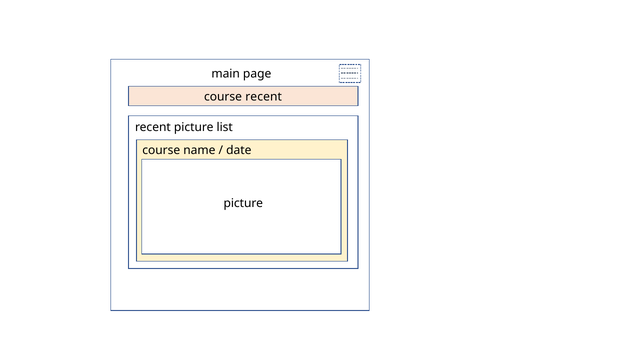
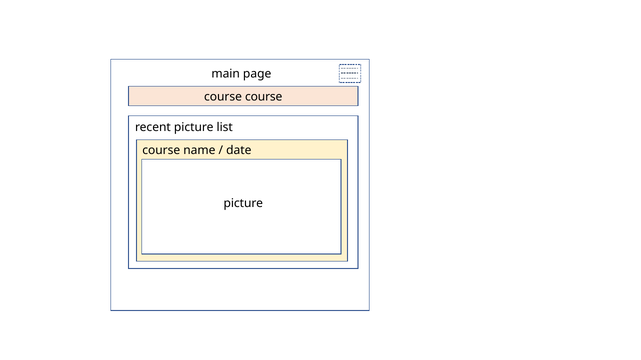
course recent: recent -> course (264, 97)
